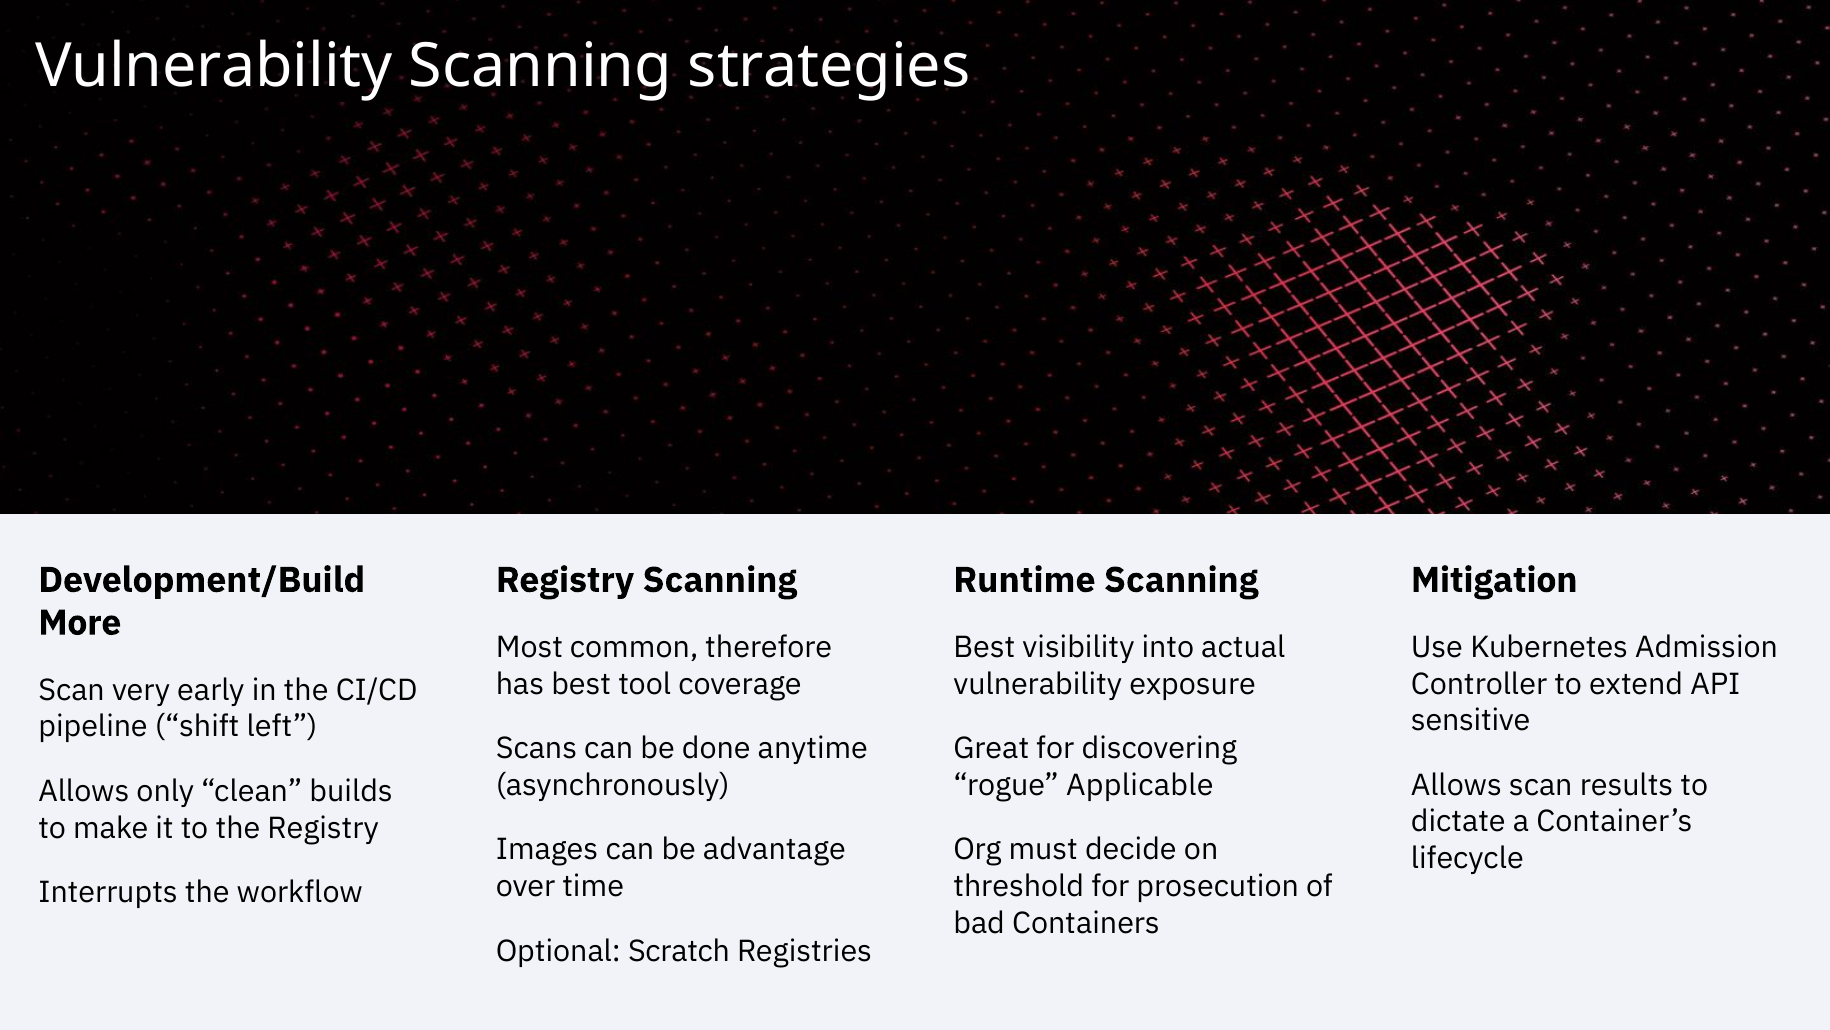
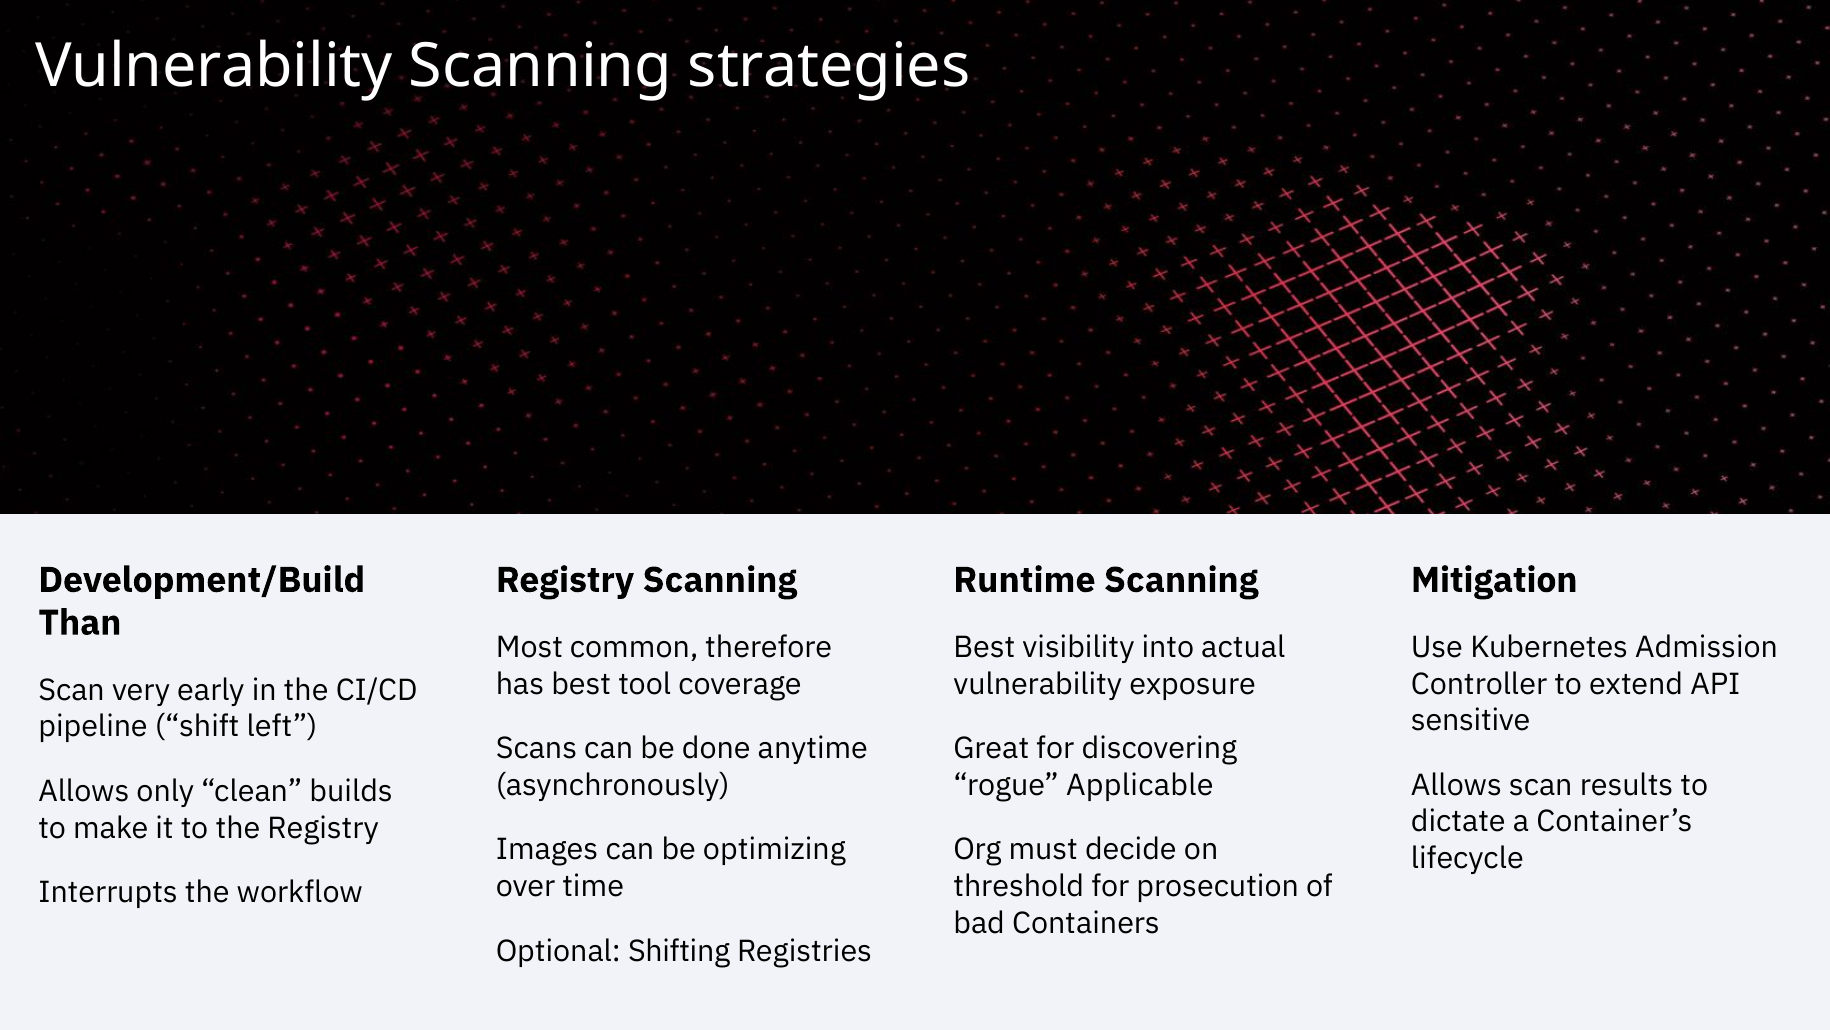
More: More -> Than (80, 622)
advantage: advantage -> optimizing (774, 849)
Scratch: Scratch -> Shifting (679, 950)
